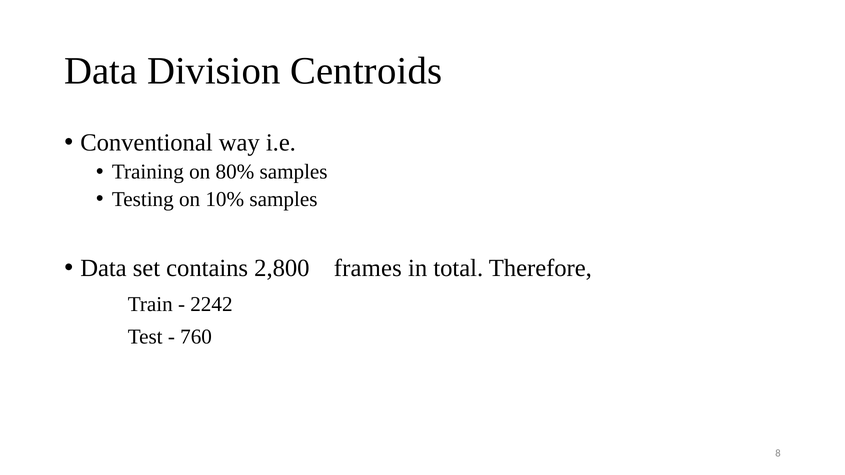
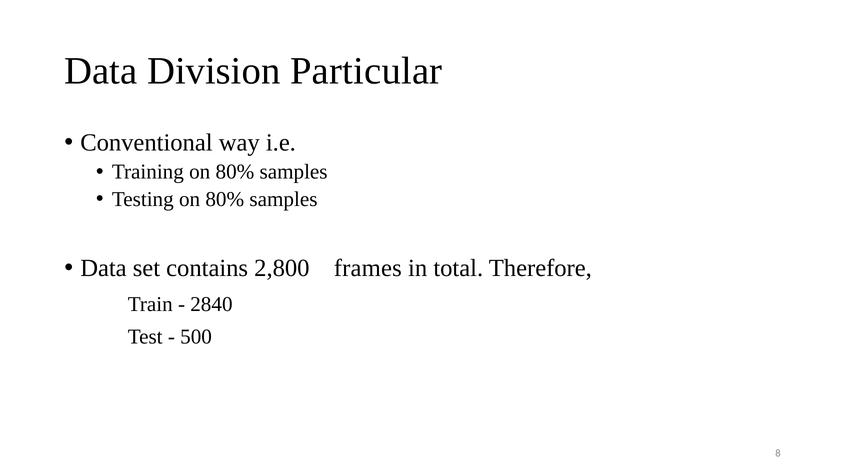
Centroids: Centroids -> Particular (366, 71)
Testing on 10%: 10% -> 80% (225, 199)
2242: 2242 -> 2840 (211, 305)
760: 760 -> 500 (196, 337)
